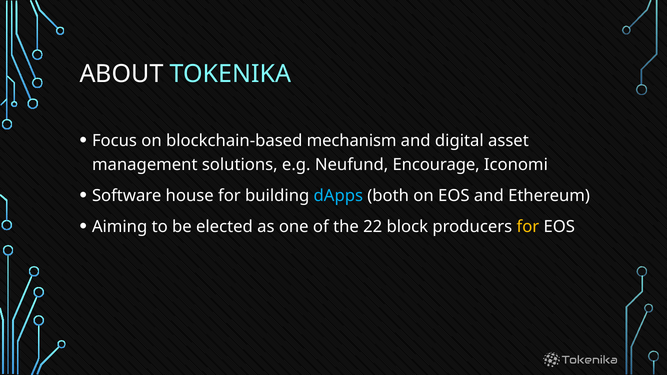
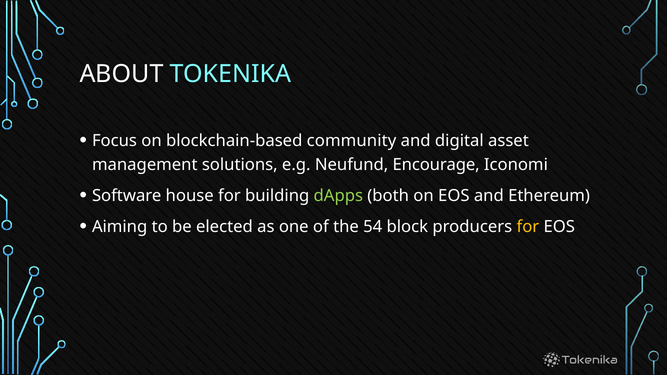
mechanism: mechanism -> community (352, 141)
dApps colour: light blue -> light green (338, 196)
22: 22 -> 54 (373, 227)
